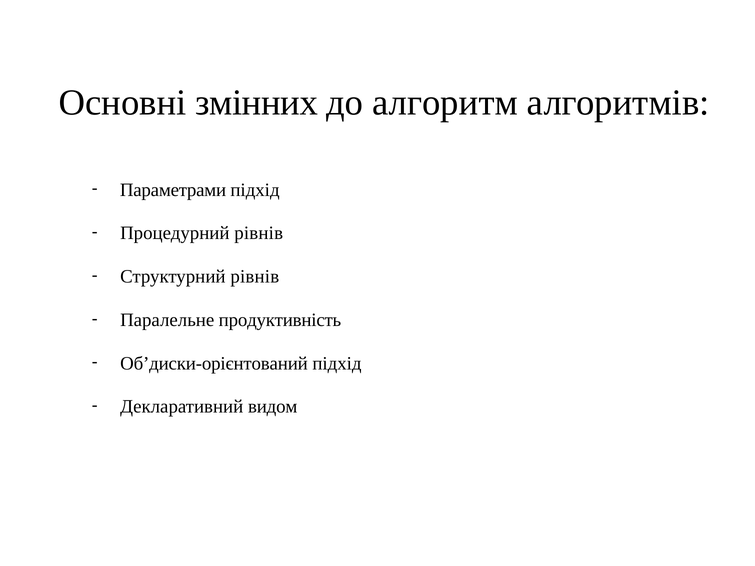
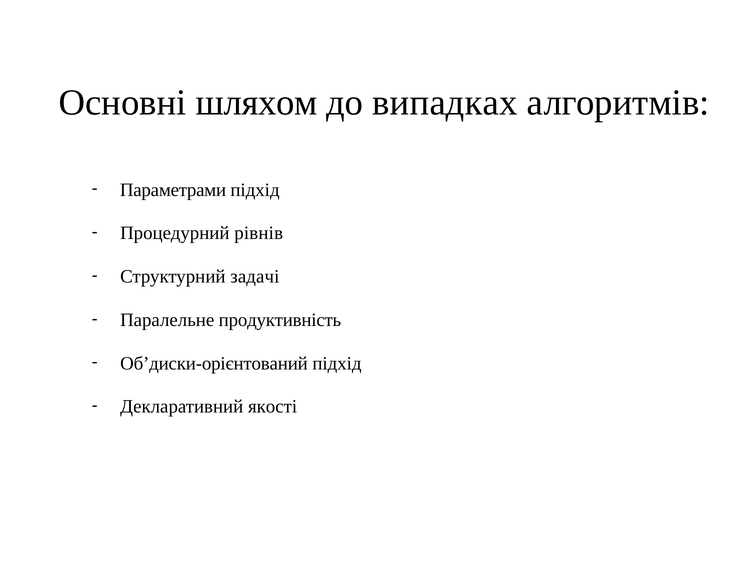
змінних: змінних -> шляхом (257, 102)
алгоритм: алгоритм -> випадках (445, 102)
Структурний рівнів: рівнів -> задачі (255, 277)
видом: видом -> якості (273, 407)
